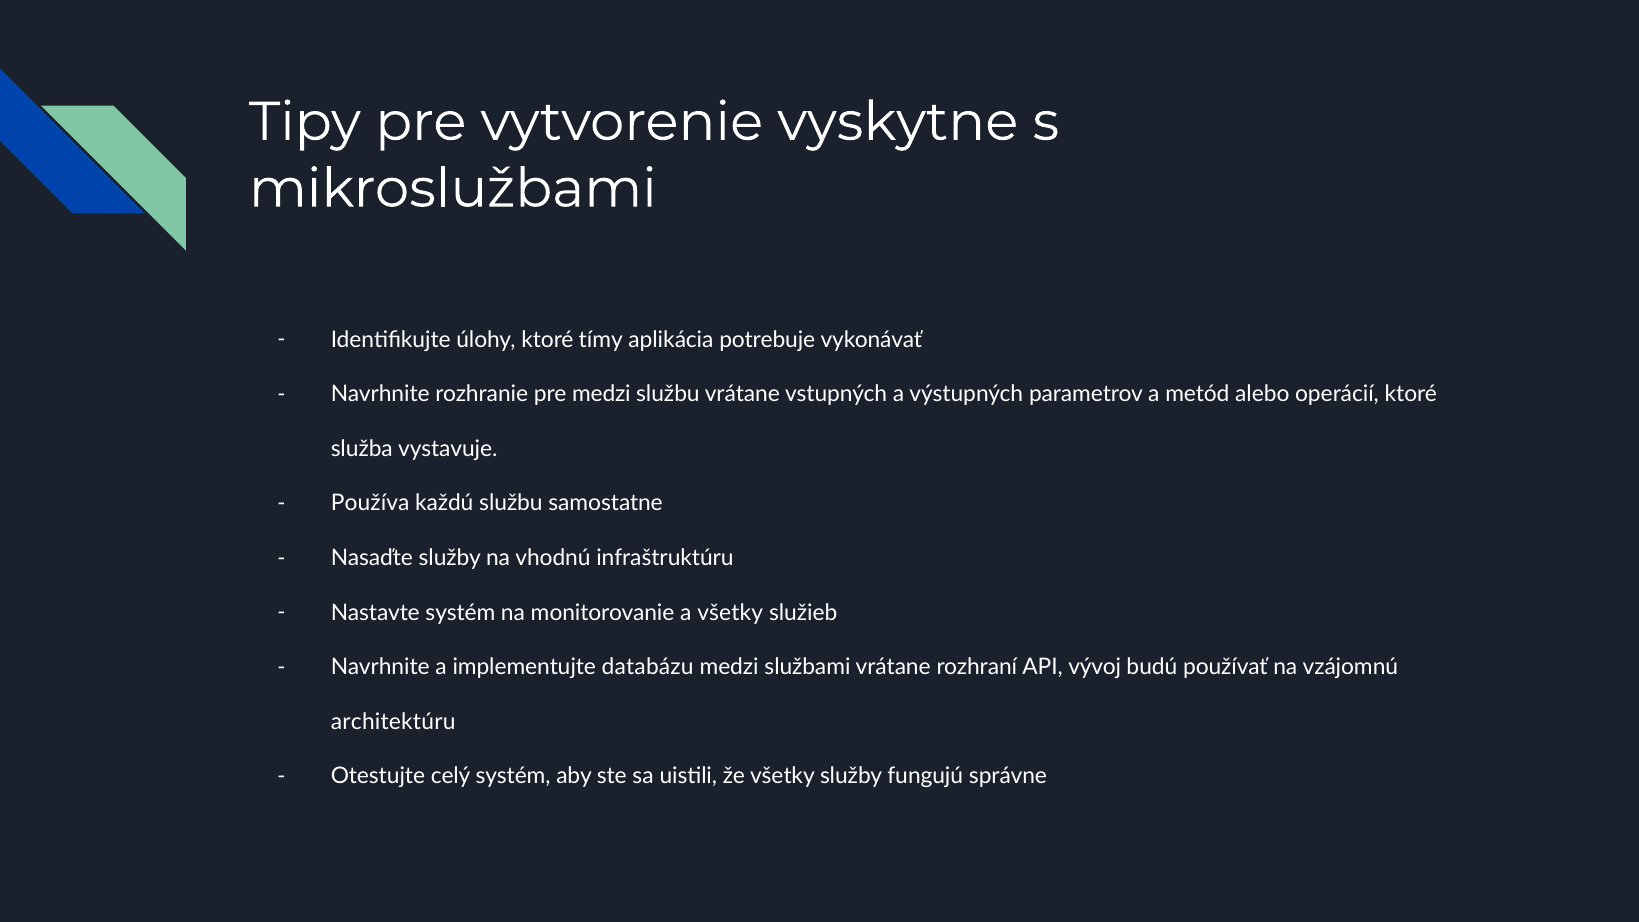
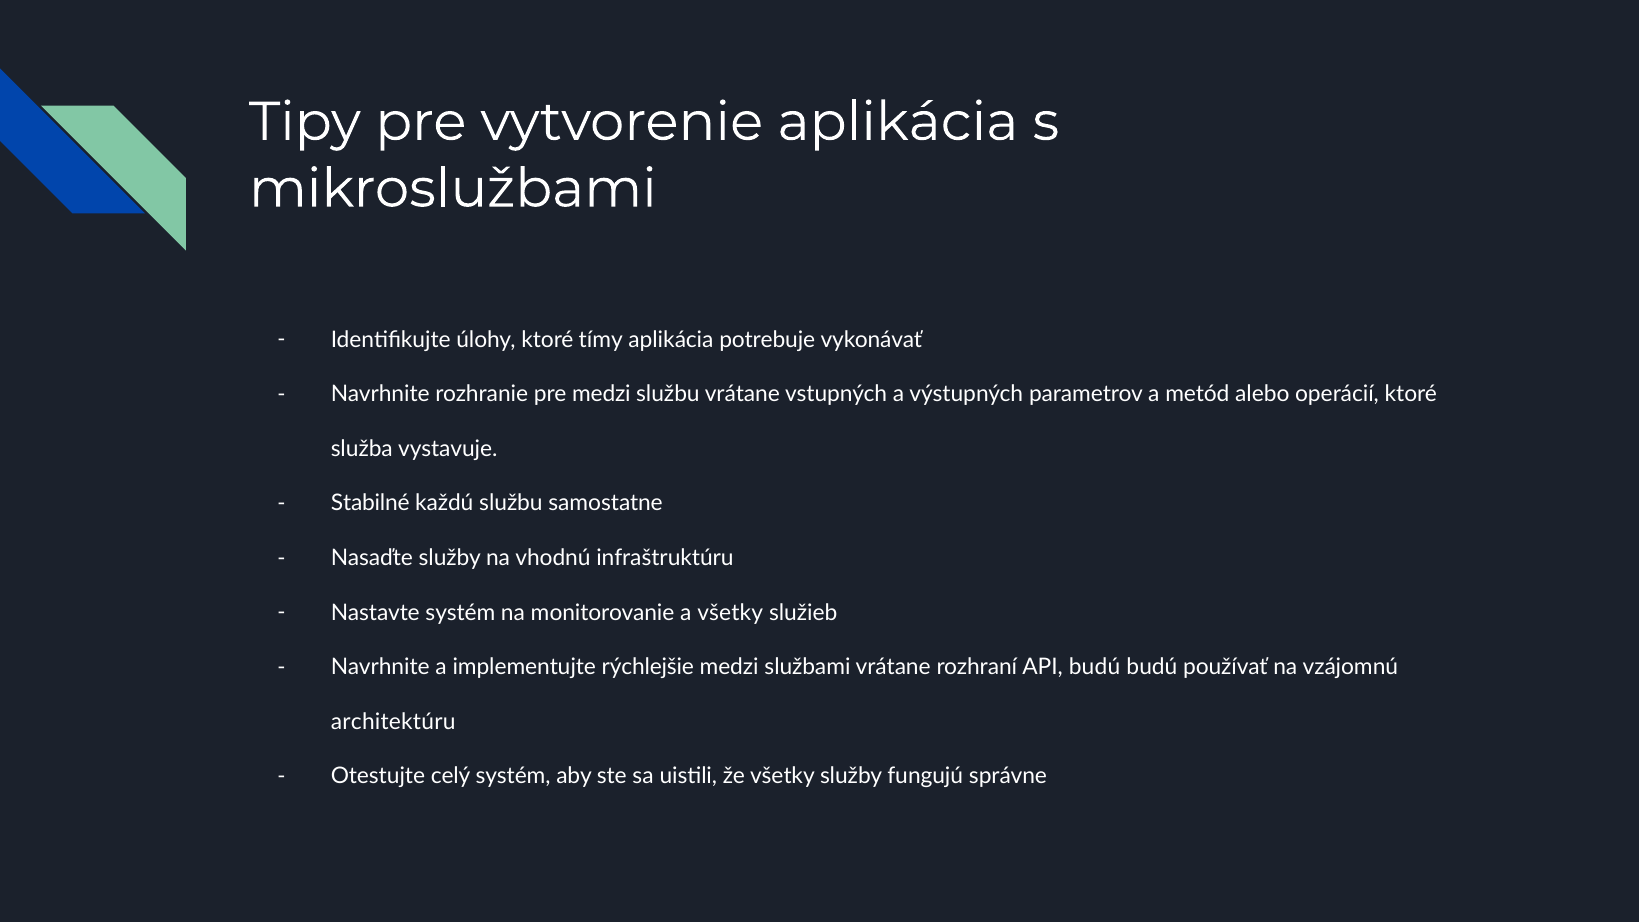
vytvorenie vyskytne: vyskytne -> aplikácia (898, 122)
Používa: Používa -> Stabilné (370, 503)
databázu: databázu -> rýchlejšie (648, 667)
API vývoj: vývoj -> budú (1095, 667)
